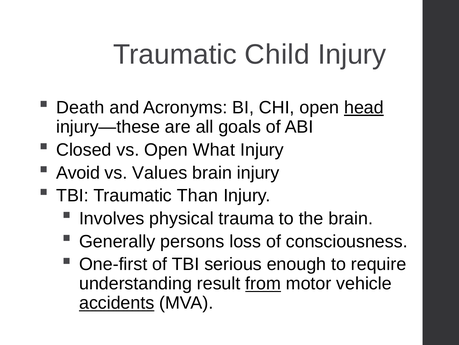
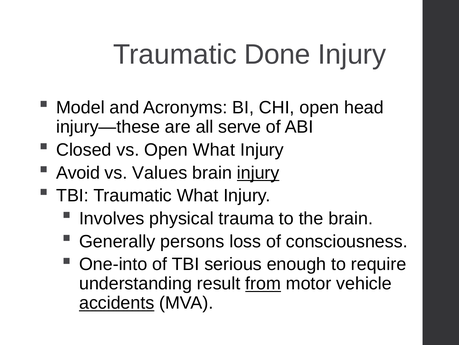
Child: Child -> Done (277, 55)
Death: Death -> Model (80, 107)
head underline: present -> none (364, 107)
goals: goals -> serve (240, 127)
injury underline: none -> present (258, 172)
Traumatic Than: Than -> What (198, 195)
One-first: One-first -> One-into (113, 264)
